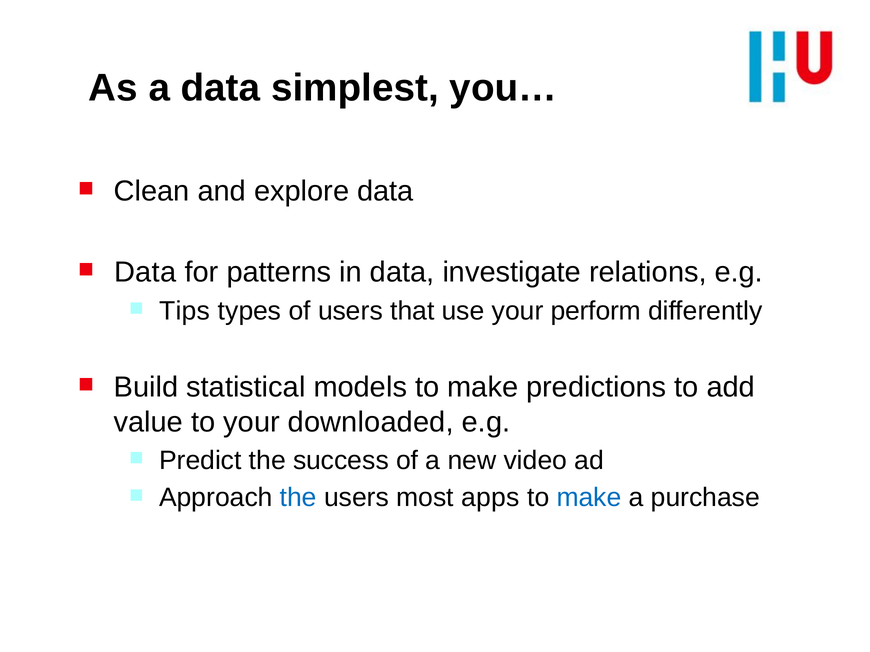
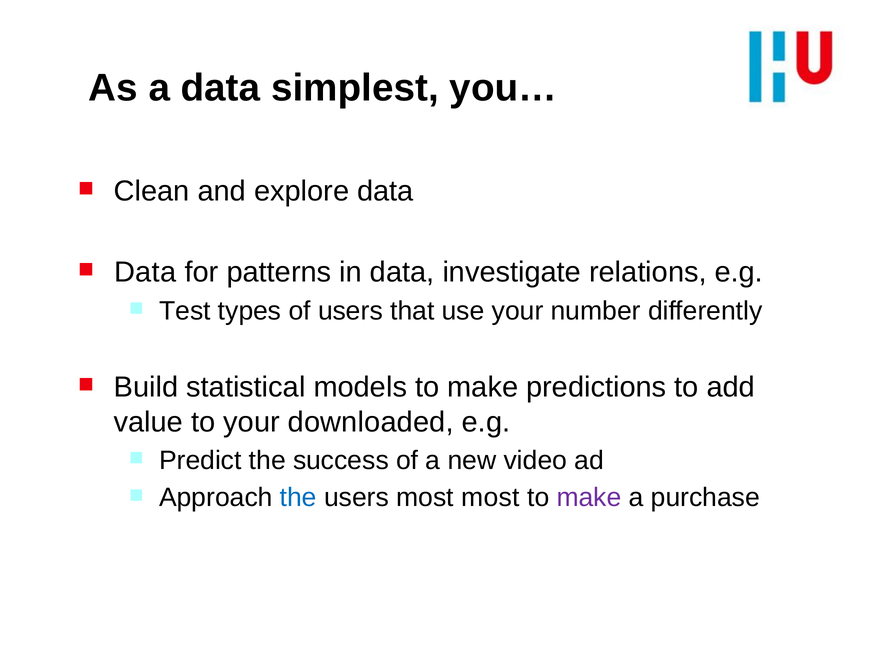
Tips: Tips -> Test (185, 311)
perform: perform -> number (596, 311)
most apps: apps -> most (490, 498)
make colour: blue -> purple (589, 498)
